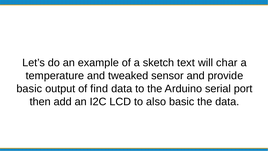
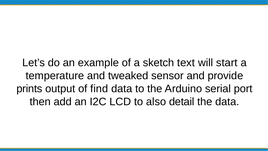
char: char -> start (227, 63)
basic: basic -> prints (29, 89)
also basic: basic -> detail (182, 102)
